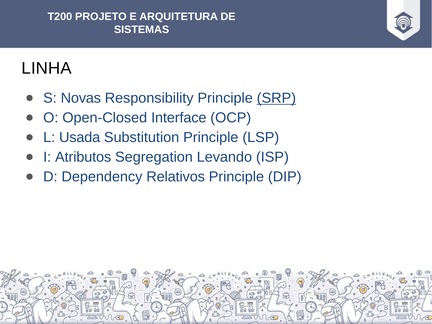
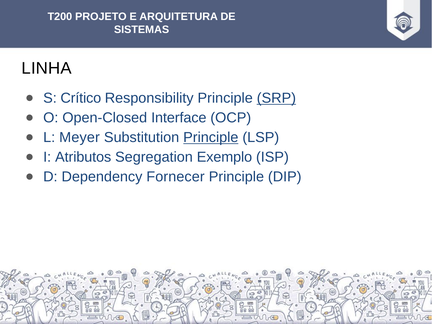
Novas: Novas -> Crítico (81, 98)
Usada: Usada -> Meyer (80, 137)
Principle underline: none -> present (211, 137)
Levando: Levando -> Exemplo (224, 157)
Relativos: Relativos -> Fornecer (176, 177)
